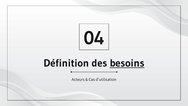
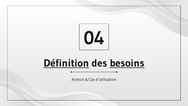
Définition underline: none -> present (66, 63)
